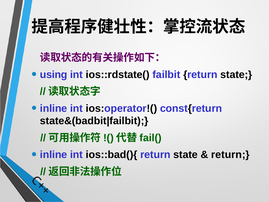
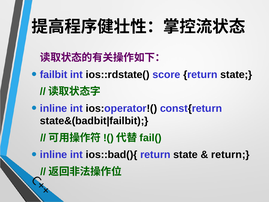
using: using -> failbit (54, 75)
failbit: failbit -> score (166, 75)
